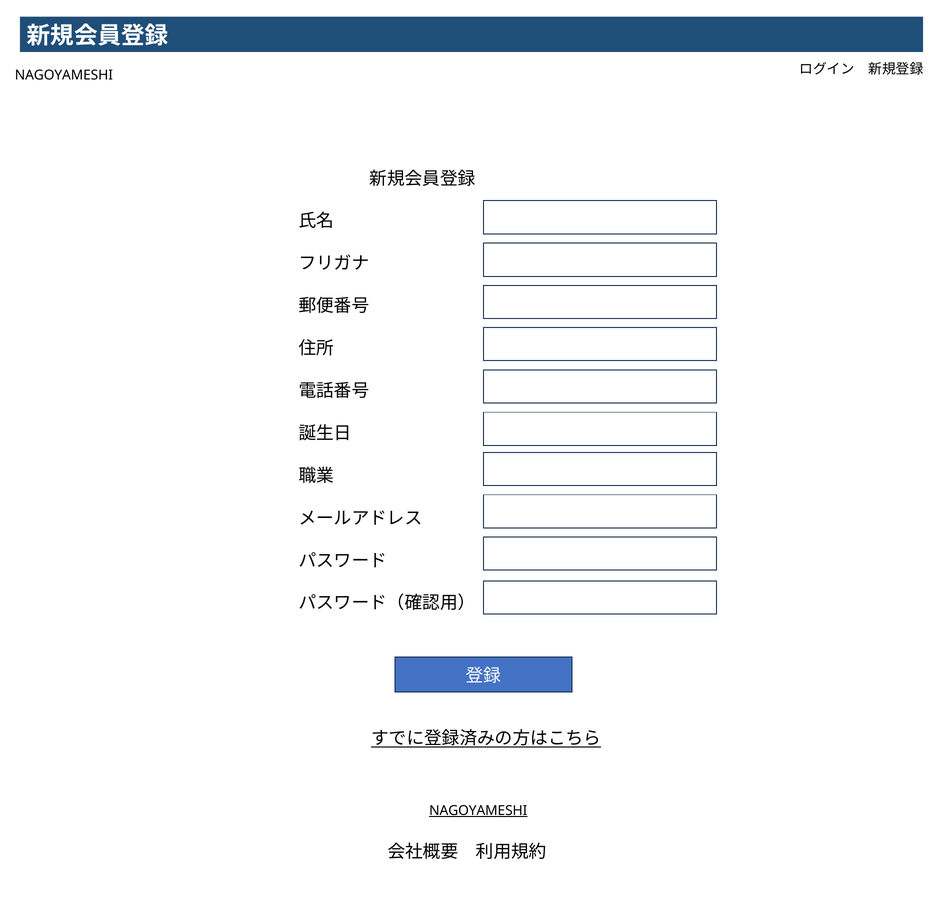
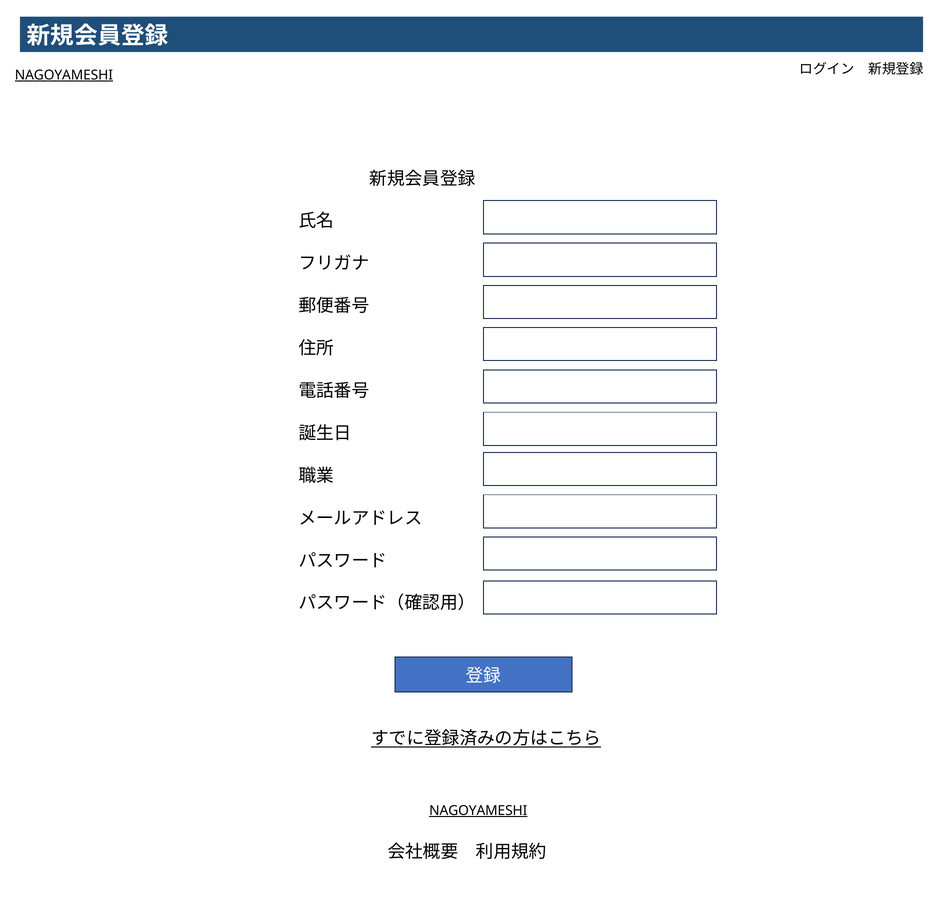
NAGOYAMESHI underline: none -> present (64, 75)
